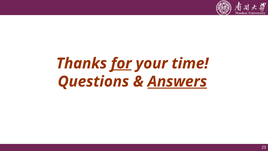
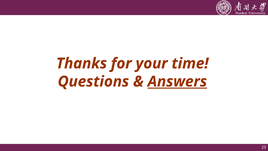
for underline: present -> none (121, 63)
